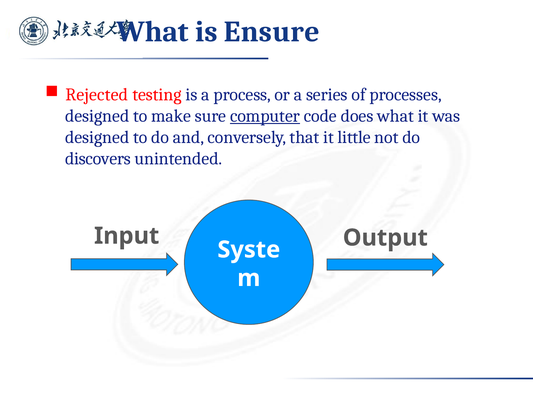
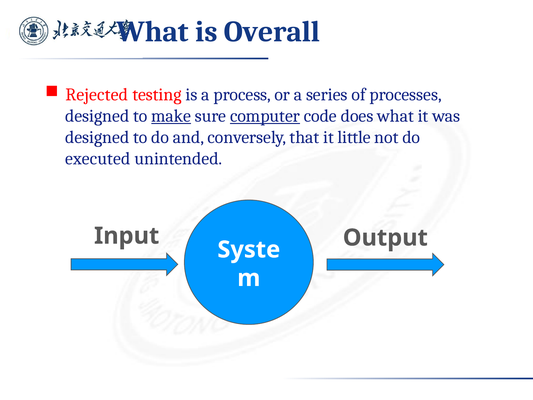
Ensure: Ensure -> Overall (272, 32)
make underline: none -> present (171, 116)
discovers: discovers -> executed (98, 158)
